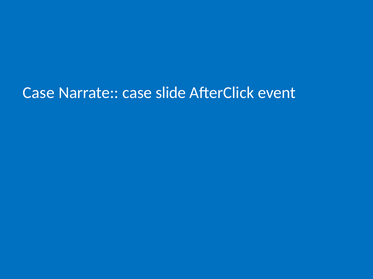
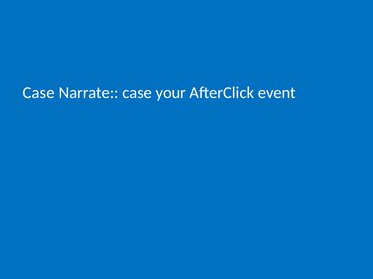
slide: slide -> your (171, 93)
